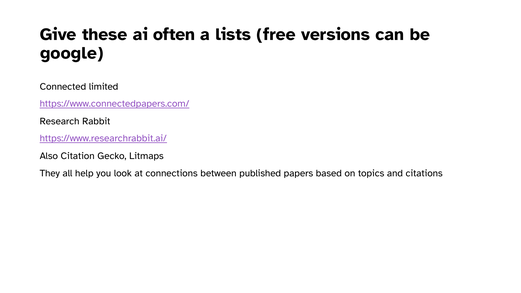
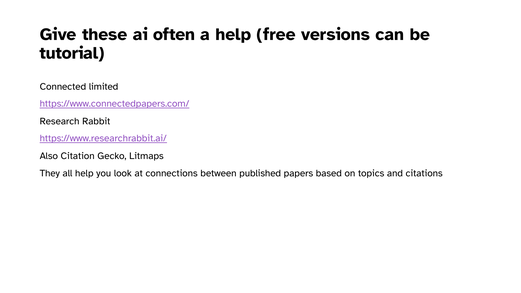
a lists: lists -> help (233, 34)
google: google -> tutorial (72, 53)
